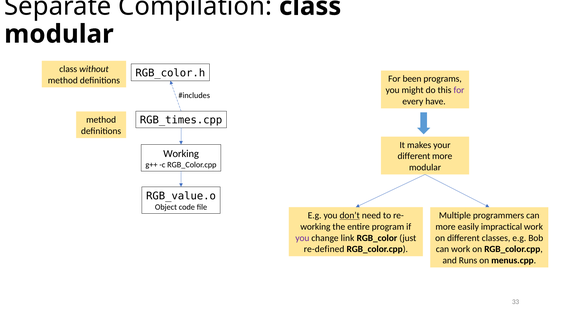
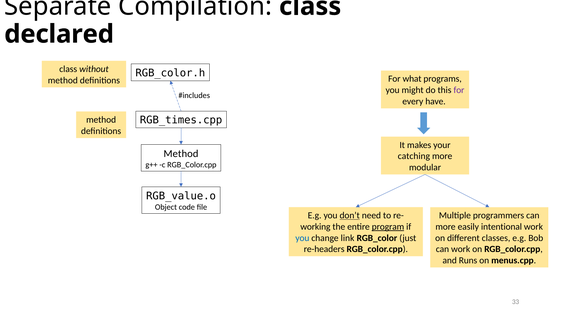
modular: modular -> declared (59, 34)
been: been -> what (412, 79)
Working: Working -> Method (181, 154)
different: different -> catching (414, 156)
program underline: none -> present (388, 227)
impractical: impractical -> intentional (501, 227)
you colour: purple -> blue (302, 238)
re-defined: re-defined -> re-headers (324, 249)
